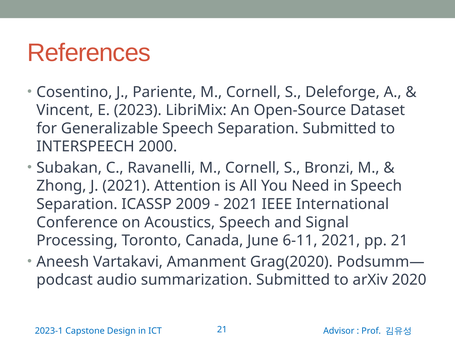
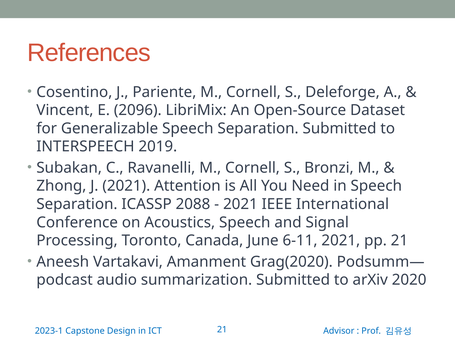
2023: 2023 -> 2096 (138, 110)
2000: 2000 -> 2019 (158, 147)
2009: 2009 -> 2088 (193, 204)
